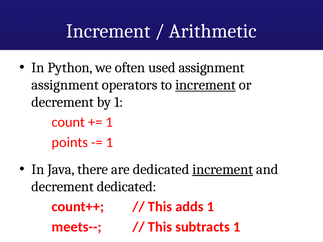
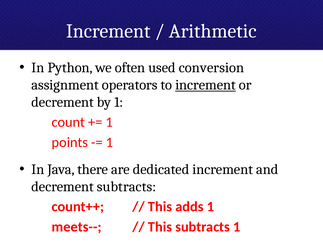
used assignment: assignment -> conversion (211, 68)
increment underline: present -> none (223, 170)
decrement dedicated: dedicated -> subtracts (127, 187)
